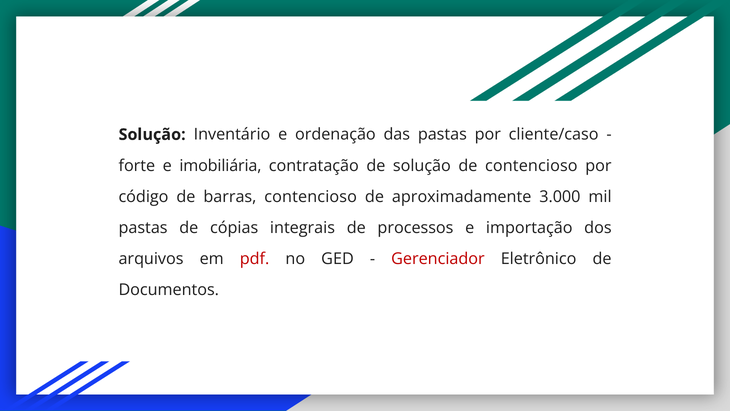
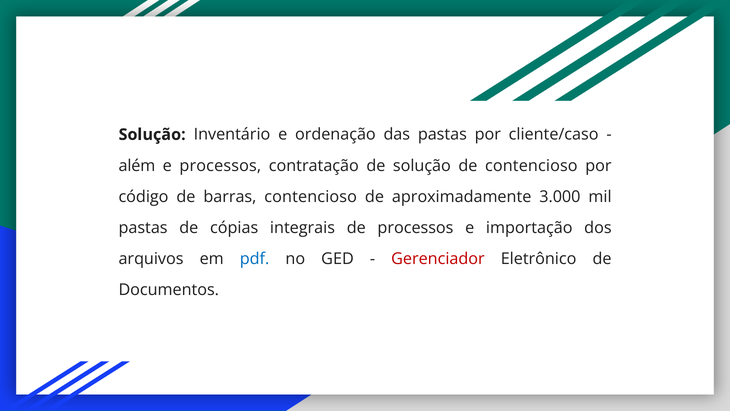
forte: forte -> além (137, 166)
e imobiliária: imobiliária -> processos (220, 166)
pdf colour: red -> blue (255, 259)
